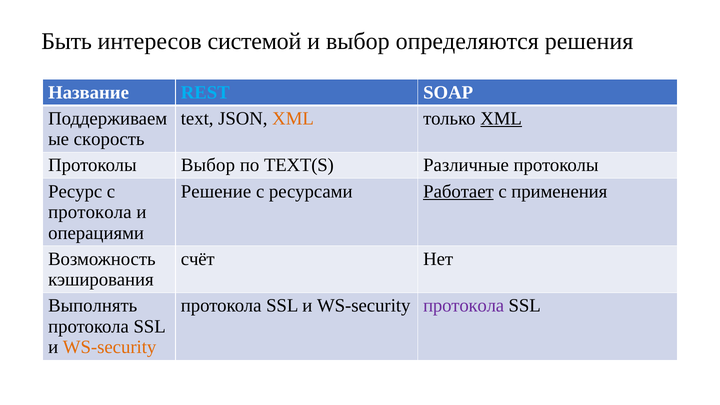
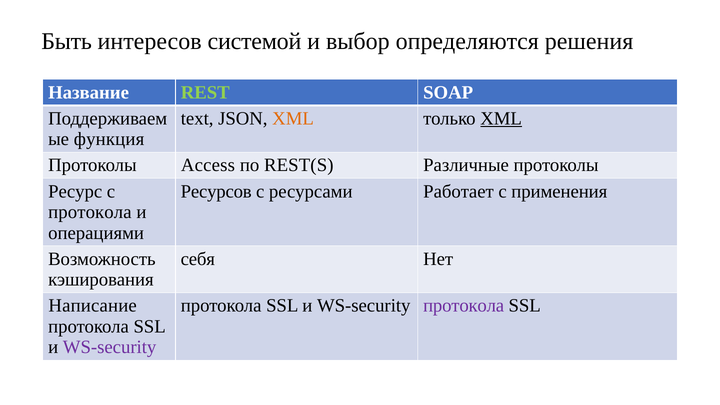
REST colour: light blue -> light green (205, 92)
скорость: скорость -> функция (109, 139)
Протоколы Выбор: Выбор -> Access (208, 165)
TEXT(S: TEXT(S -> REST(S (299, 165)
Решение: Решение -> Ресурсов (216, 191)
Работает underline: present -> none (458, 191)
счёт: счёт -> себя (198, 259)
Выполнять: Выполнять -> Написание (93, 306)
WS-security colour: orange -> purple (110, 347)
